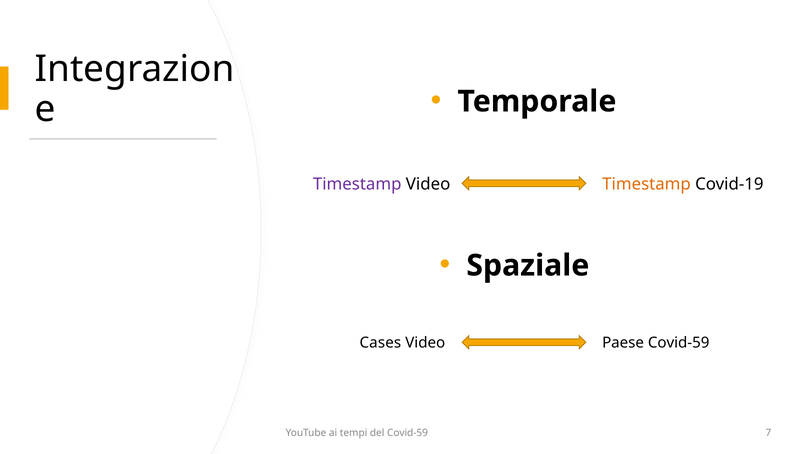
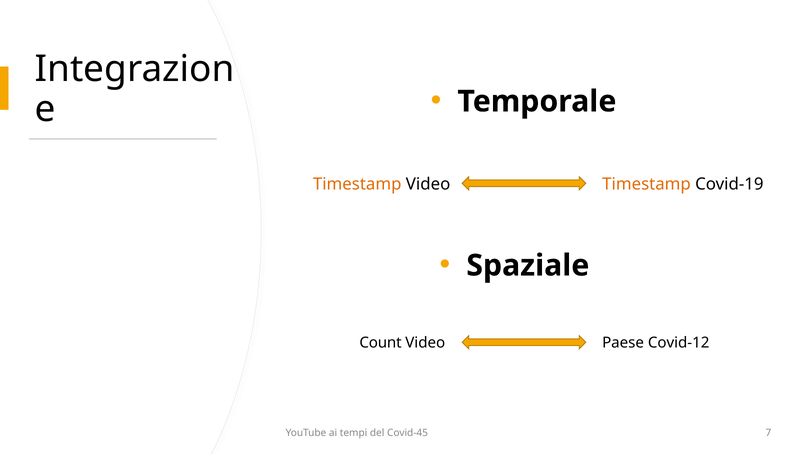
Timestamp colour: purple -> orange (357, 184)
Cases: Cases -> Count (381, 343)
Paese Covid-59: Covid-59 -> Covid-12 (679, 343)
del Covid-59: Covid-59 -> Covid-45 (408, 433)
